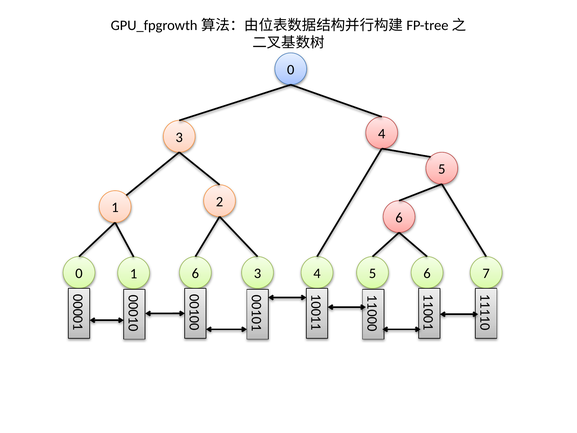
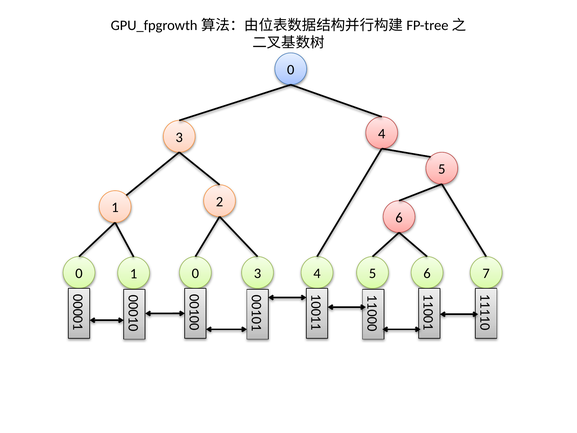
6: 6 -> 0 (195, 273)
